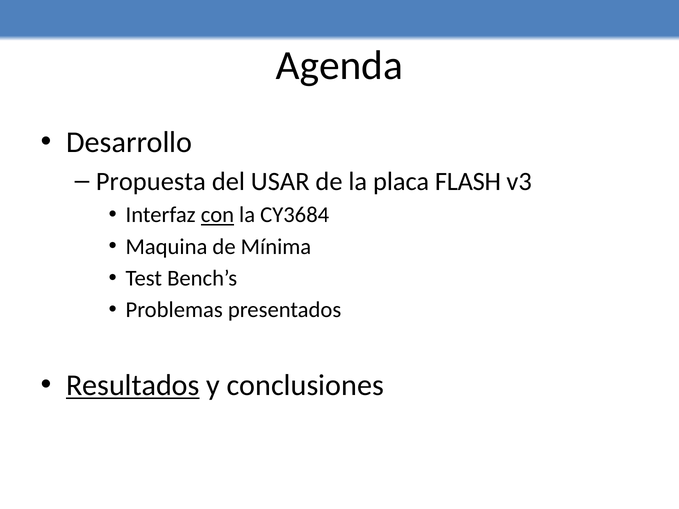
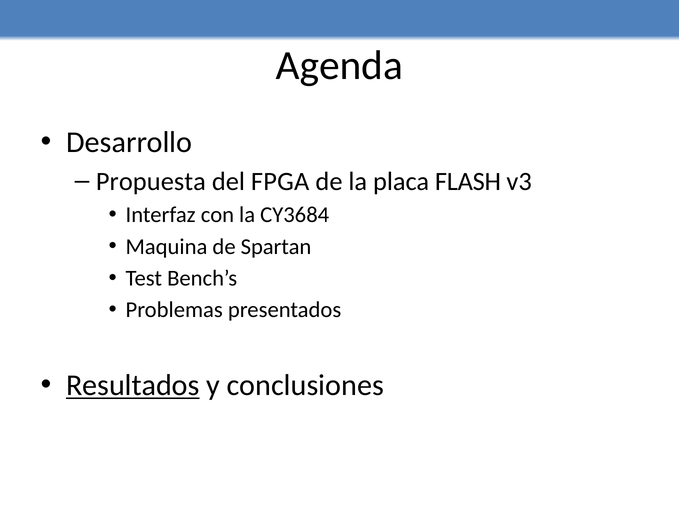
USAR: USAR -> FPGA (280, 181)
con underline: present -> none (217, 215)
Mínima: Mínima -> Spartan (276, 247)
